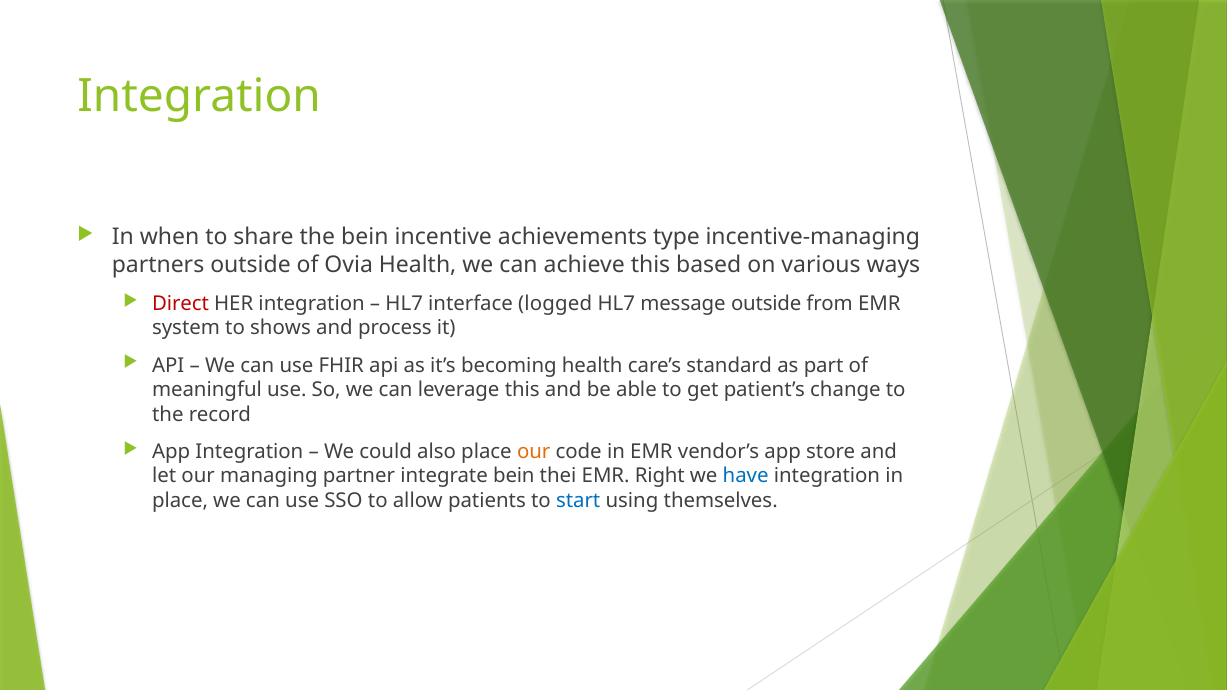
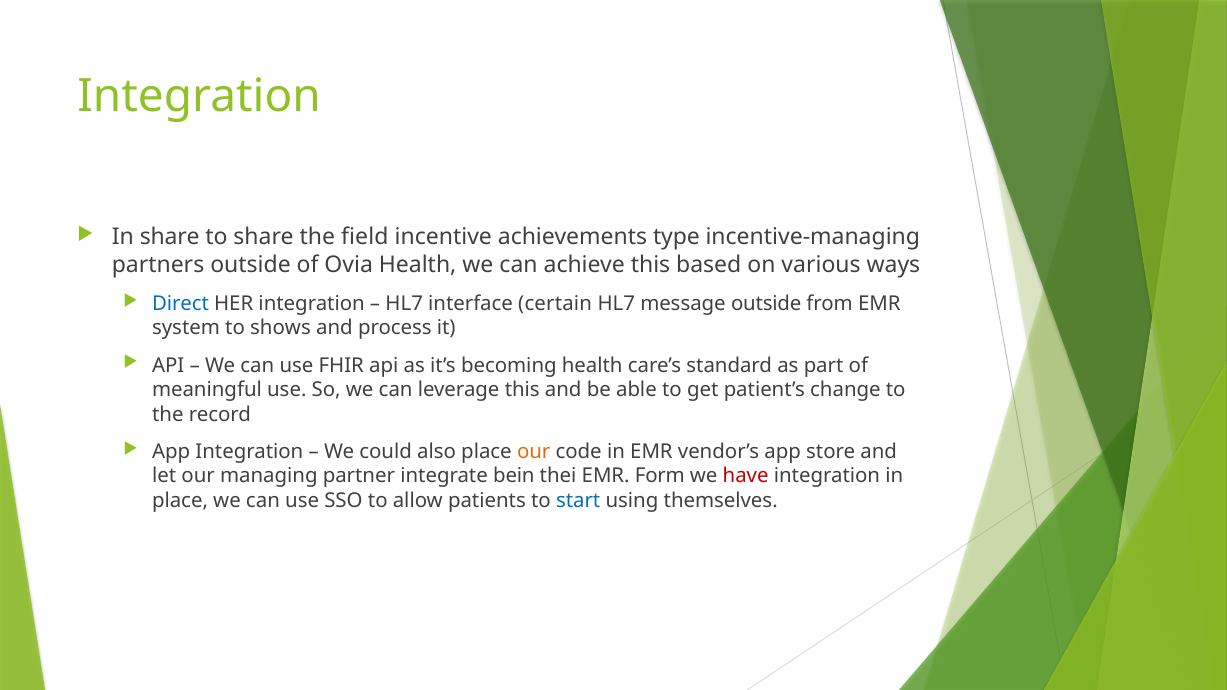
In when: when -> share (170, 237)
the bein: bein -> field (365, 237)
Direct colour: red -> blue (181, 304)
logged: logged -> certain (555, 304)
Right: Right -> Form (660, 476)
have colour: blue -> red (746, 476)
